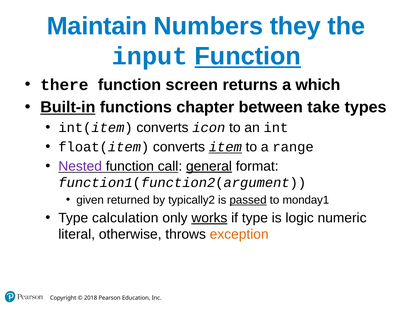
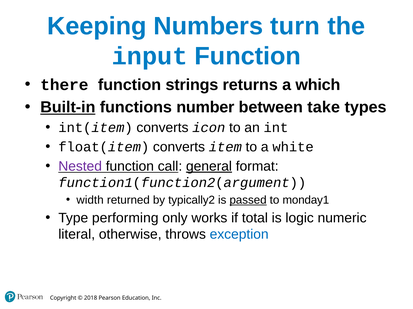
Maintain: Maintain -> Keeping (97, 26)
they: they -> turn (295, 26)
Function underline: present -> none (248, 56)
screen: screen -> strings (192, 85)
chapter: chapter -> number (205, 108)
item underline: present -> none (225, 147)
range: range -> white (293, 147)
given: given -> width (90, 200)
calculation: calculation -> performing (125, 218)
works underline: present -> none (209, 218)
if type: type -> total (255, 218)
exception colour: orange -> blue (239, 235)
